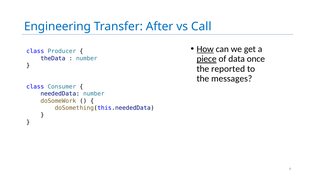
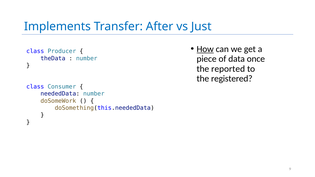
Engineering: Engineering -> Implements (57, 27)
Call: Call -> Just (201, 27)
piece underline: present -> none (207, 59)
messages: messages -> registered (232, 79)
